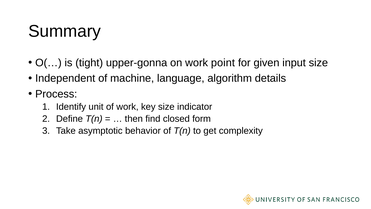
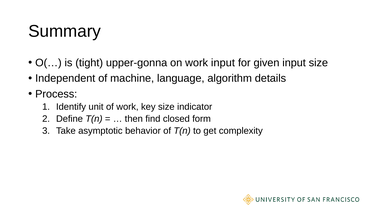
work point: point -> input (223, 63)
